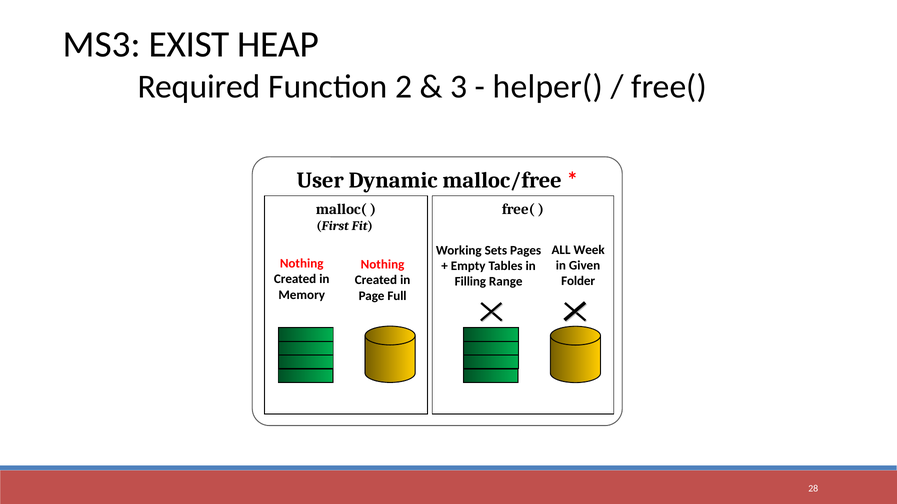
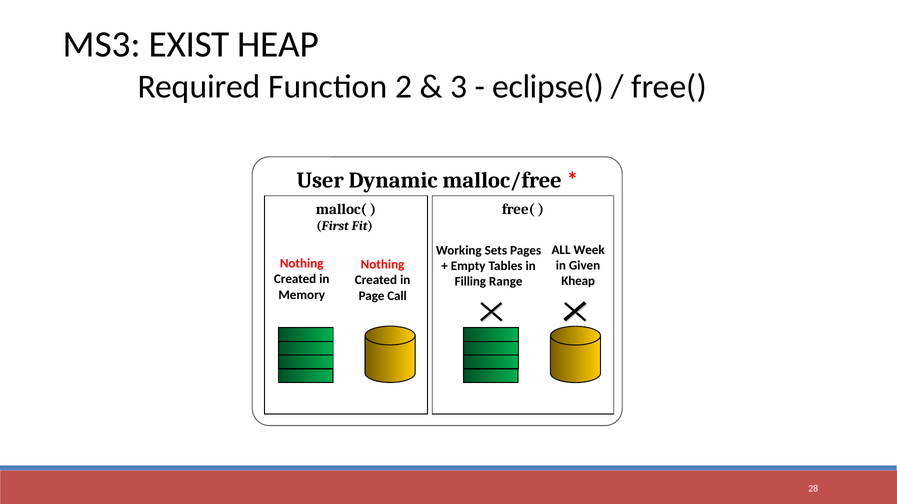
helper(: helper( -> eclipse( (548, 87)
Folder: Folder -> Kheap (578, 281)
Full: Full -> Call (397, 296)
